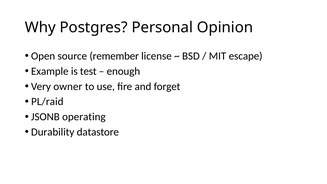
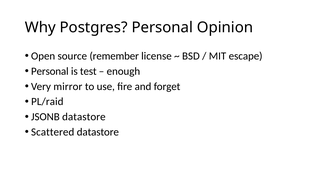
Example: Example -> Personal (50, 71)
owner: owner -> mirror (68, 86)
JSONB operating: operating -> datastore (84, 117)
Durability: Durability -> Scattered (53, 132)
